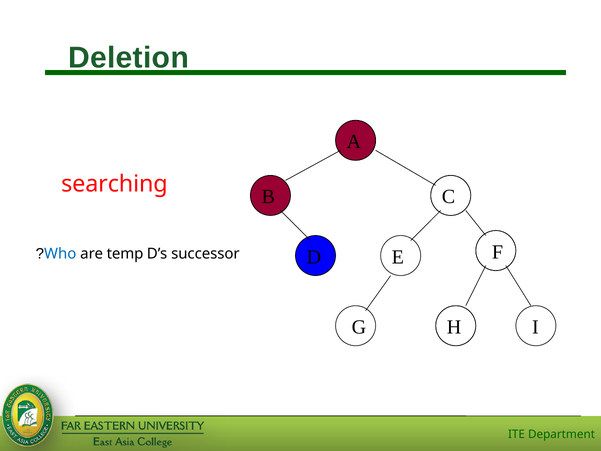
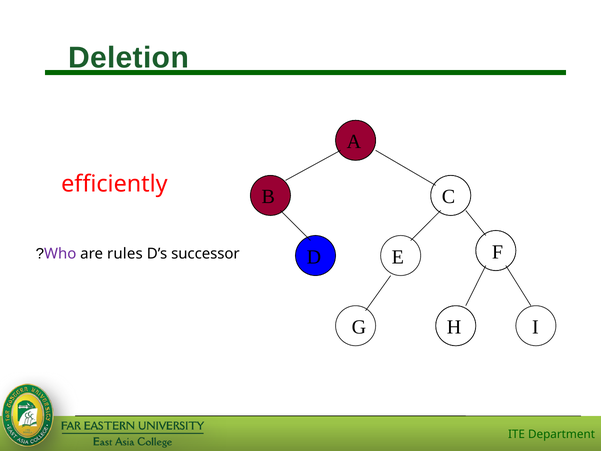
searching: searching -> efficiently (114, 184)
Who colour: blue -> purple (60, 253)
temp: temp -> rules (125, 253)
